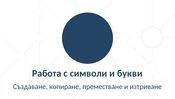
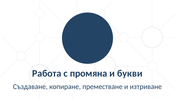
символи: символи -> промяна (89, 73)
